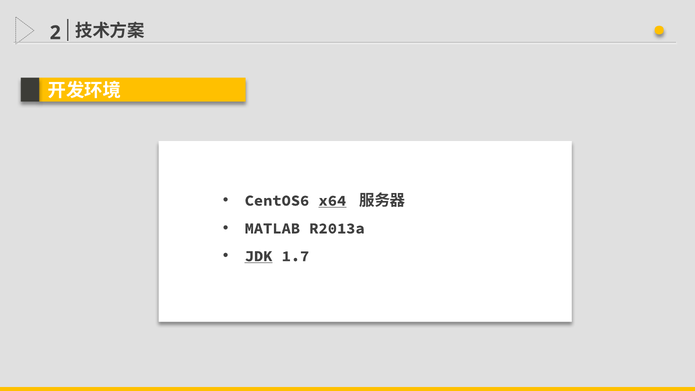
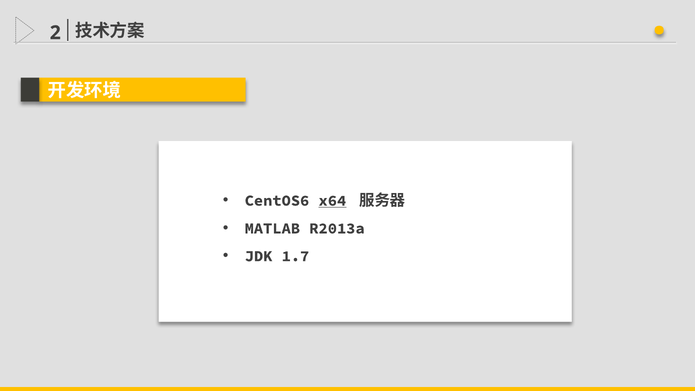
JDK underline: present -> none (259, 256)
